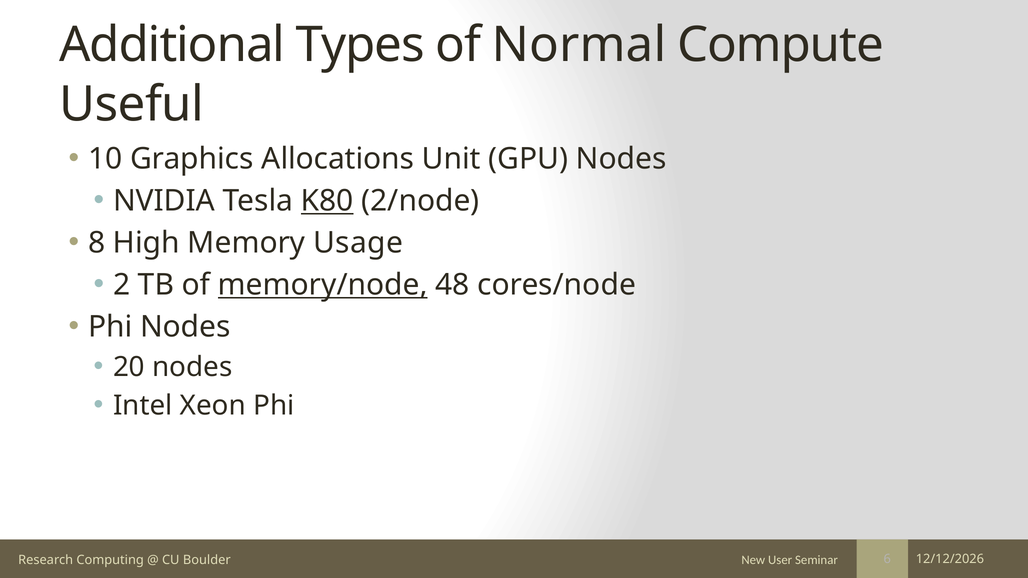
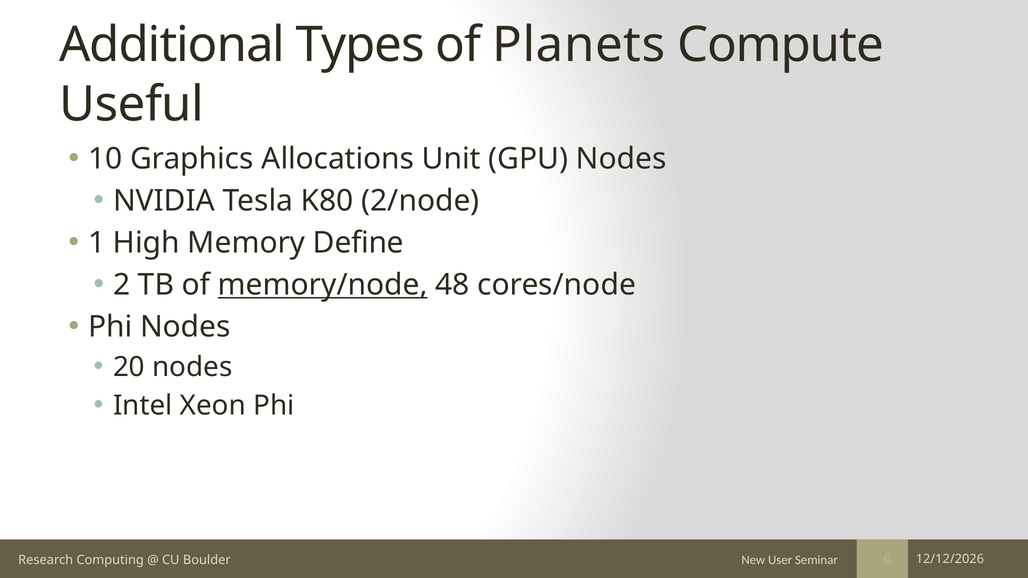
Normal: Normal -> Planets (579, 45)
K80 underline: present -> none (327, 201)
8: 8 -> 1 (97, 243)
Usage: Usage -> Define (358, 243)
